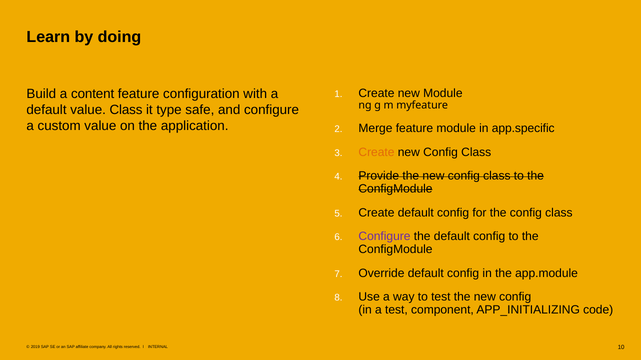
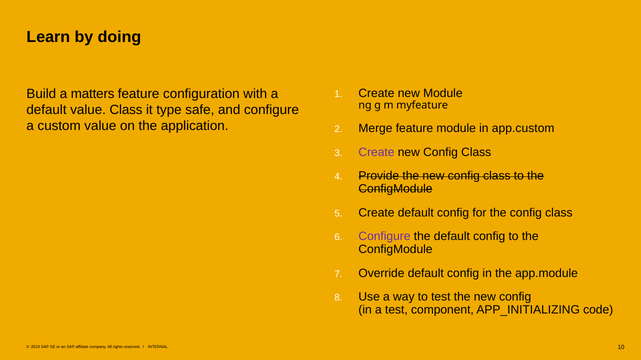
content: content -> matters (93, 94)
app.specific: app.specific -> app.custom (523, 129)
Create colour: orange -> purple (376, 152)
